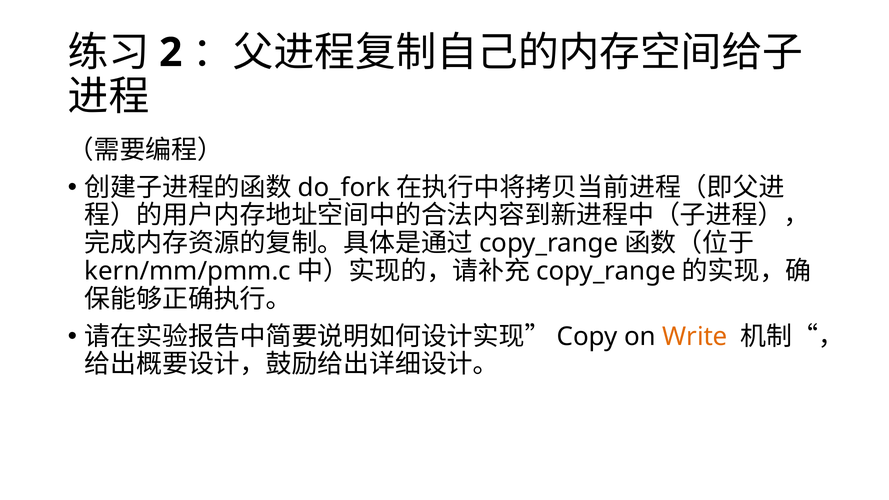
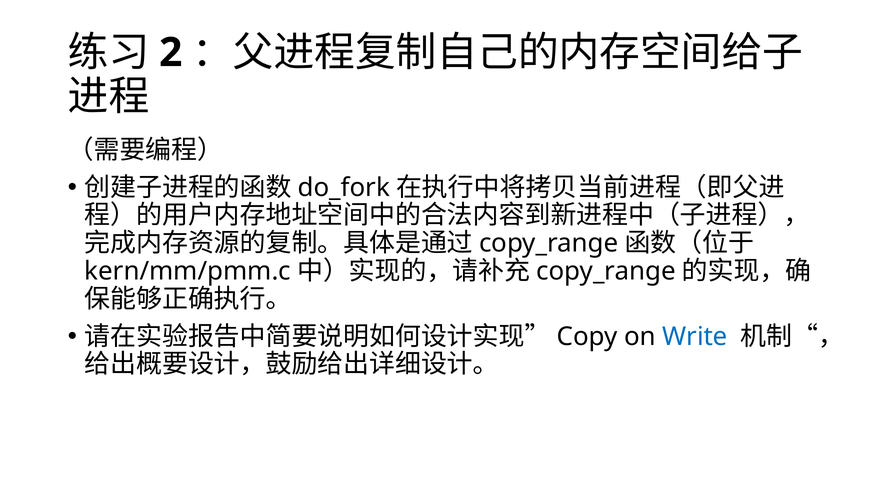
Write colour: orange -> blue (695, 337)
